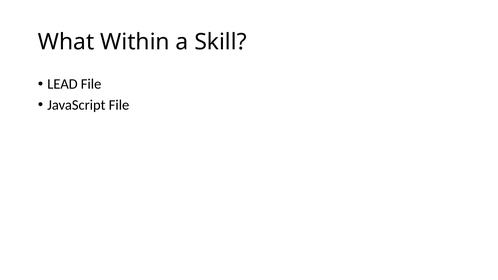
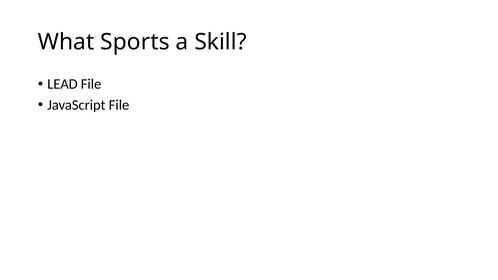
Within: Within -> Sports (135, 42)
